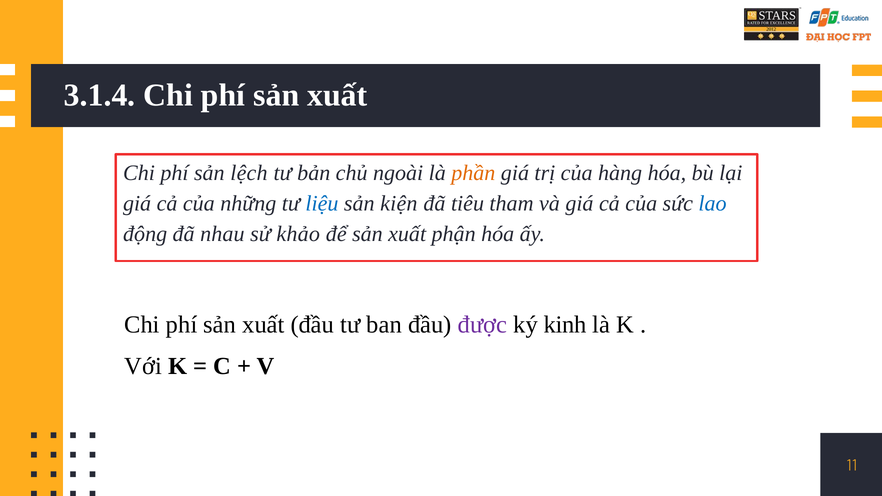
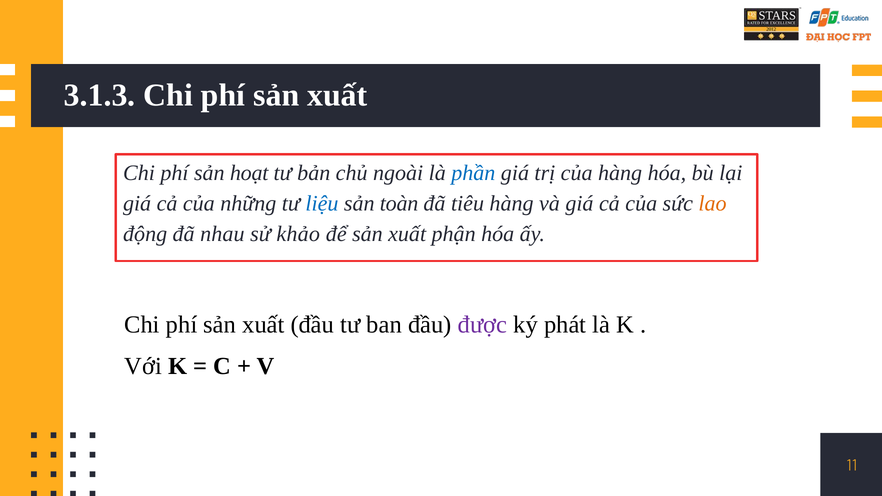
3.1.4: 3.1.4 -> 3.1.3 (100, 95)
lệch: lệch -> hoạt (249, 173)
phần colour: orange -> blue (473, 173)
kiện: kiện -> toàn (399, 203)
tiêu tham: tham -> hàng (512, 203)
lao colour: blue -> orange (712, 203)
kinh: kinh -> phát (565, 325)
